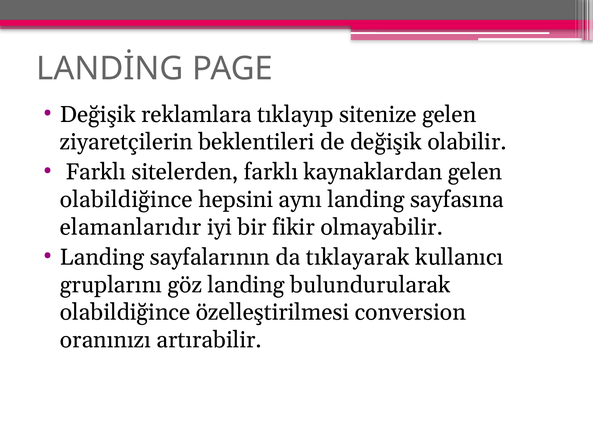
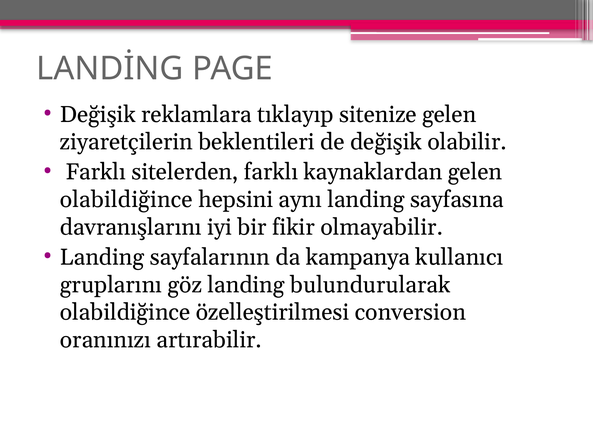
elamanlarıdır: elamanlarıdır -> davranışlarını (131, 228)
tıklayarak: tıklayarak -> kampanya (358, 258)
